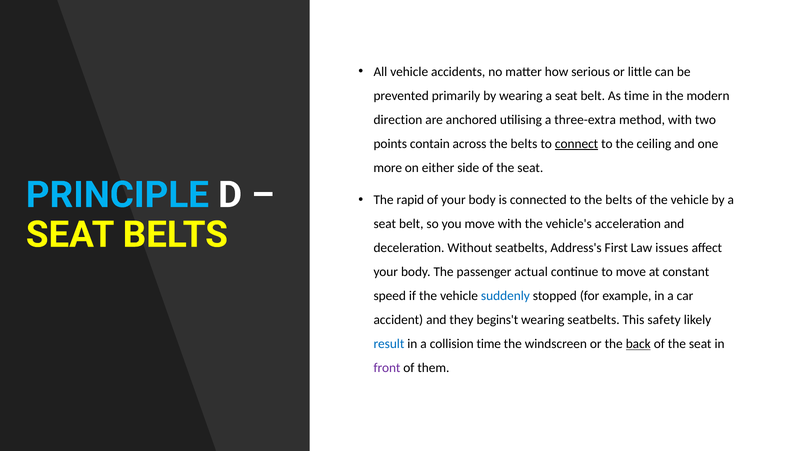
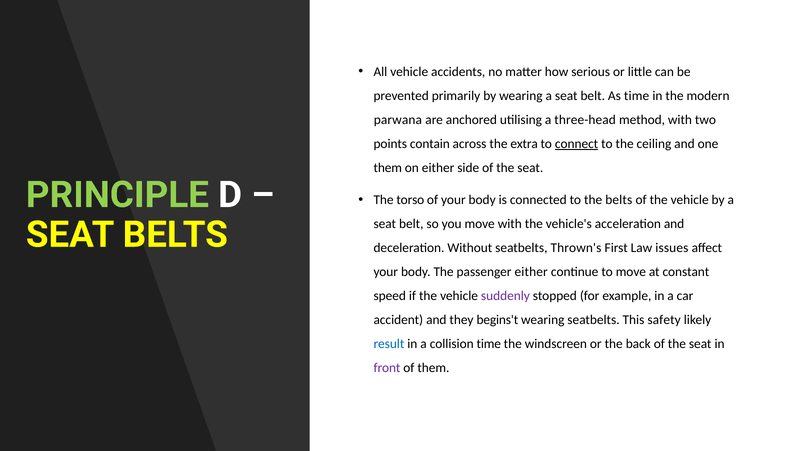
direction: direction -> parwana (398, 120)
three-extra: three-extra -> three-head (585, 120)
across the belts: belts -> extra (524, 144)
more: more -> them (388, 168)
PRINCIPLE colour: light blue -> light green (117, 195)
rapid: rapid -> torso (410, 200)
Address's: Address's -> Thrown's (576, 248)
passenger actual: actual -> either (531, 272)
suddenly colour: blue -> purple (505, 296)
back underline: present -> none (638, 344)
